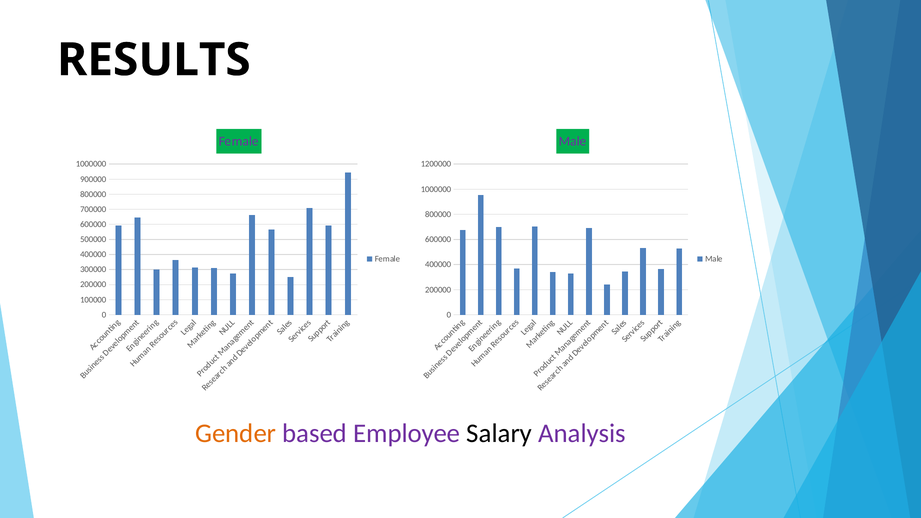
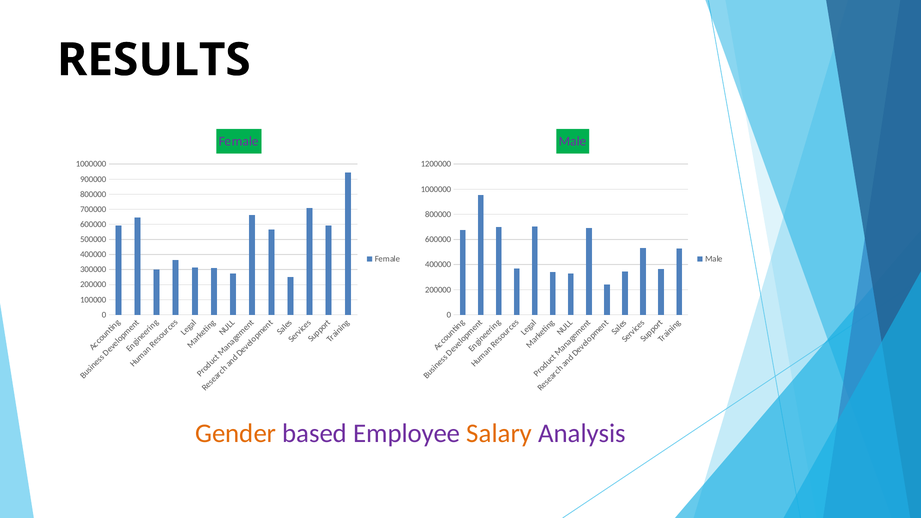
Salary colour: black -> orange (499, 433)
